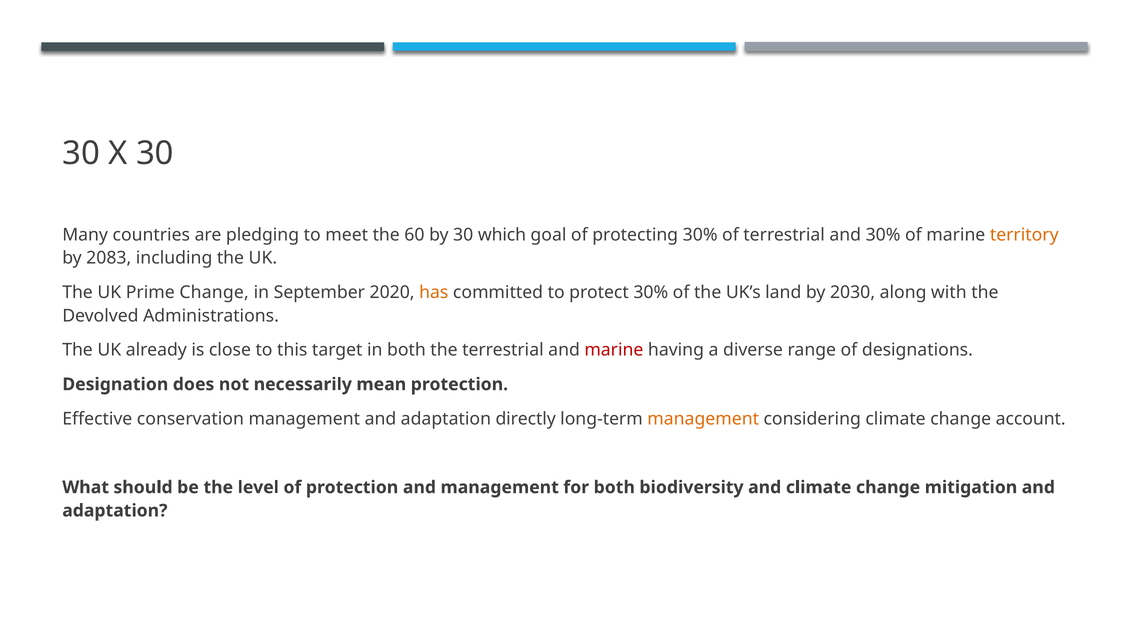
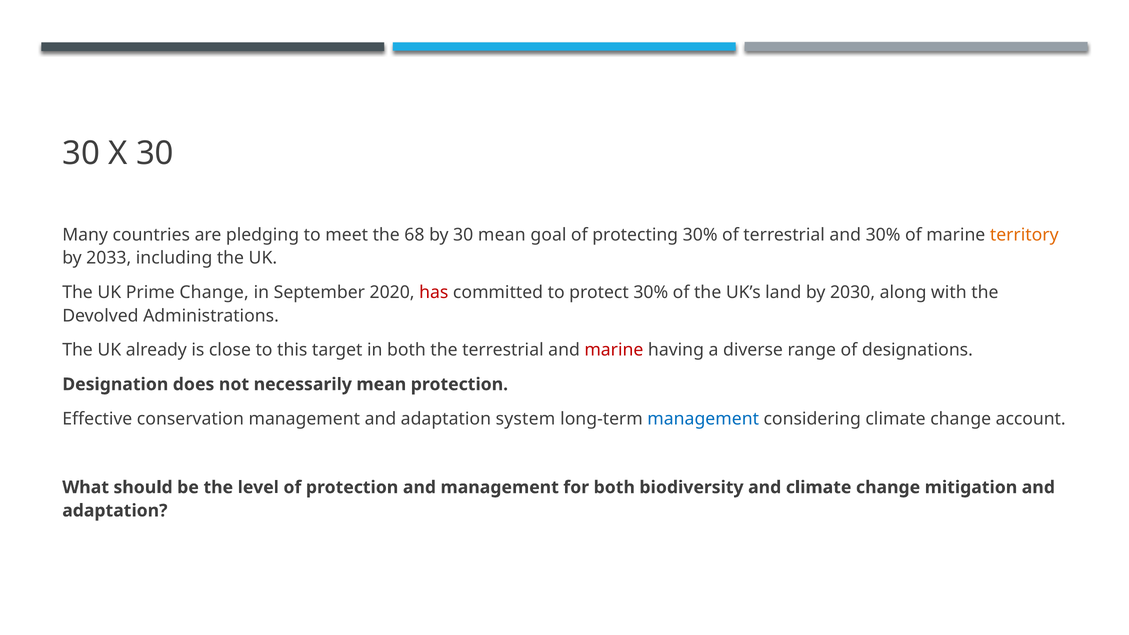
60: 60 -> 68 (414, 235)
30 which: which -> mean (502, 235)
2083: 2083 -> 2033 (109, 258)
has colour: orange -> red (434, 292)
directly: directly -> system (525, 419)
management colour: orange -> blue (703, 419)
